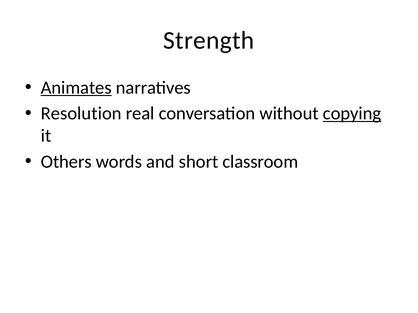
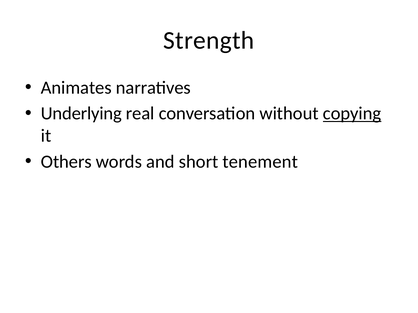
Animates underline: present -> none (76, 88)
Resolution: Resolution -> Underlying (81, 114)
classroom: classroom -> tenement (260, 162)
